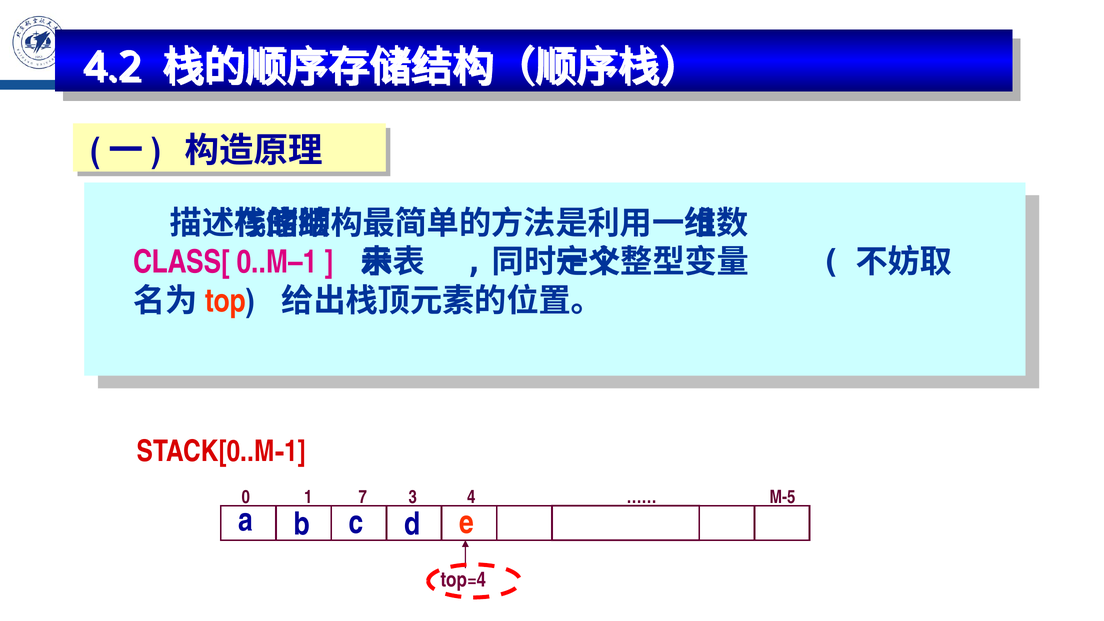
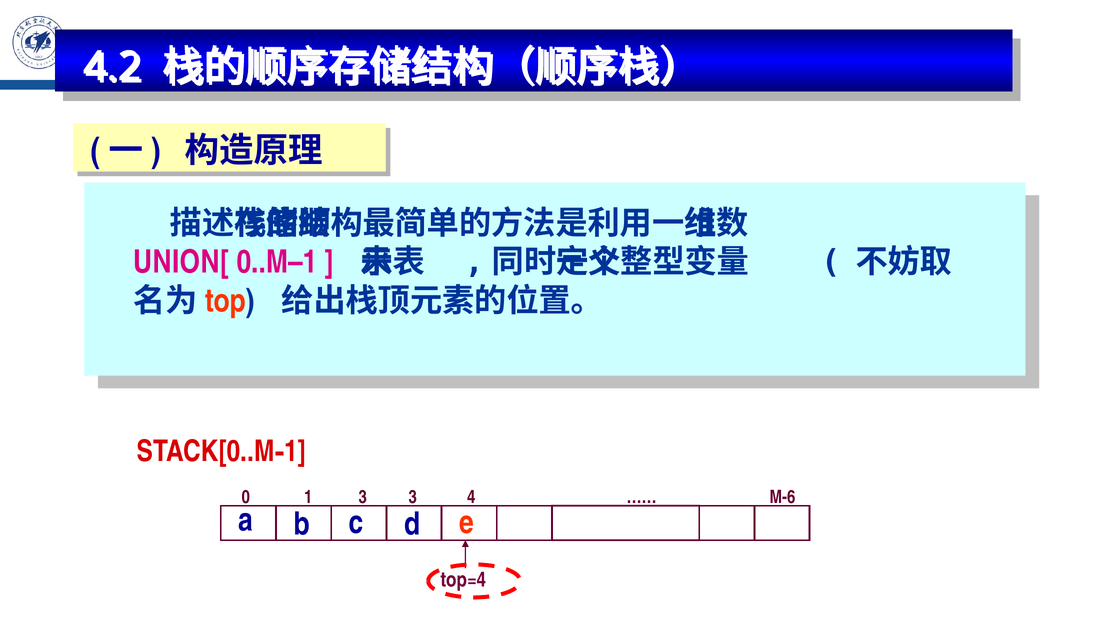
CLASS[: CLASS[ -> UNION[ (181, 262)
1 7: 7 -> 3 (363, 497)
M-5: M-5 -> M-6 (783, 497)
